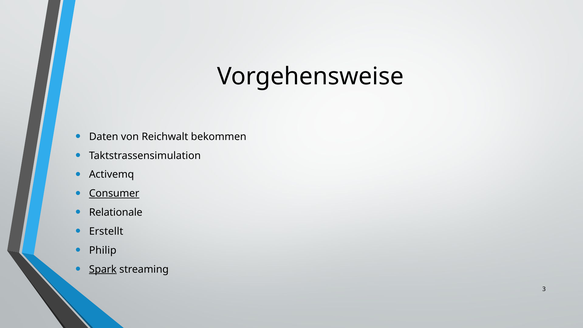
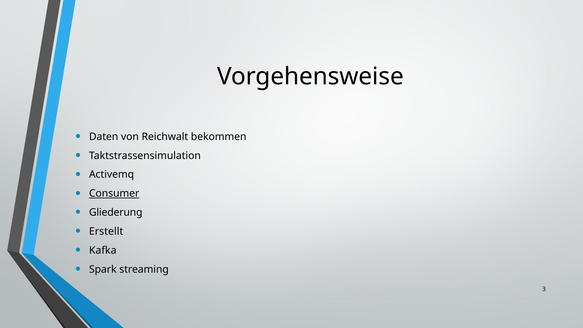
Relationale: Relationale -> Gliederung (116, 212)
Philip: Philip -> Kafka (103, 250)
Spark underline: present -> none (103, 269)
